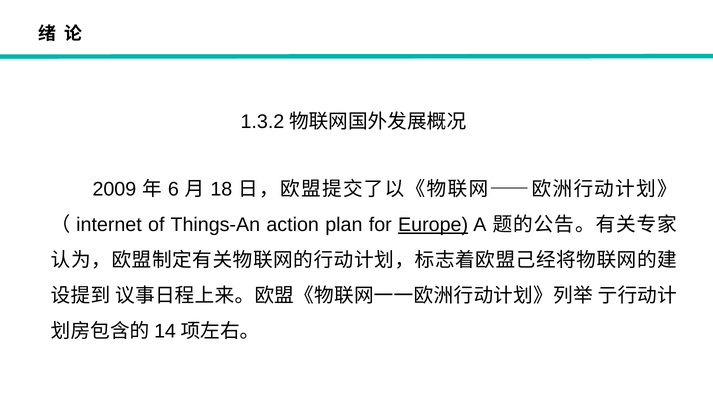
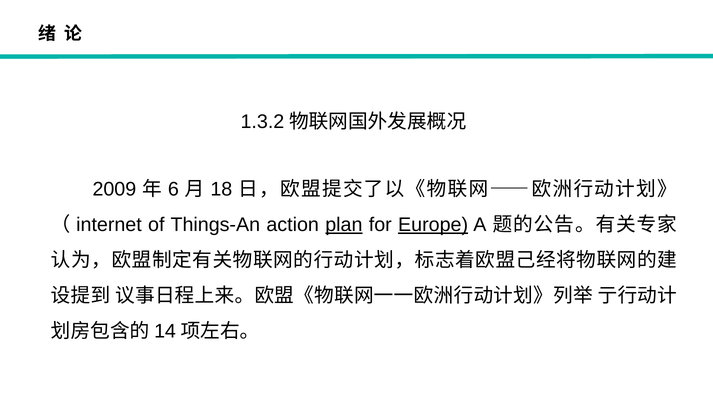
plan underline: none -> present (344, 225)
